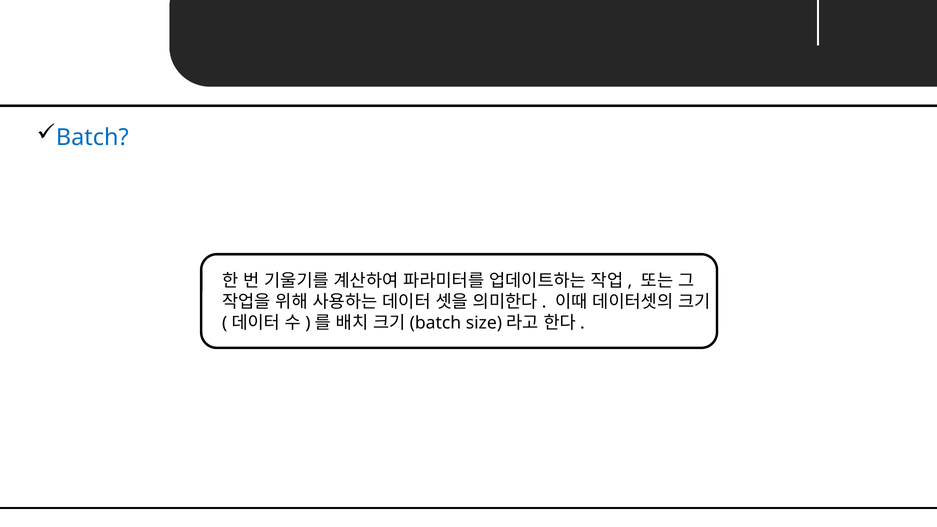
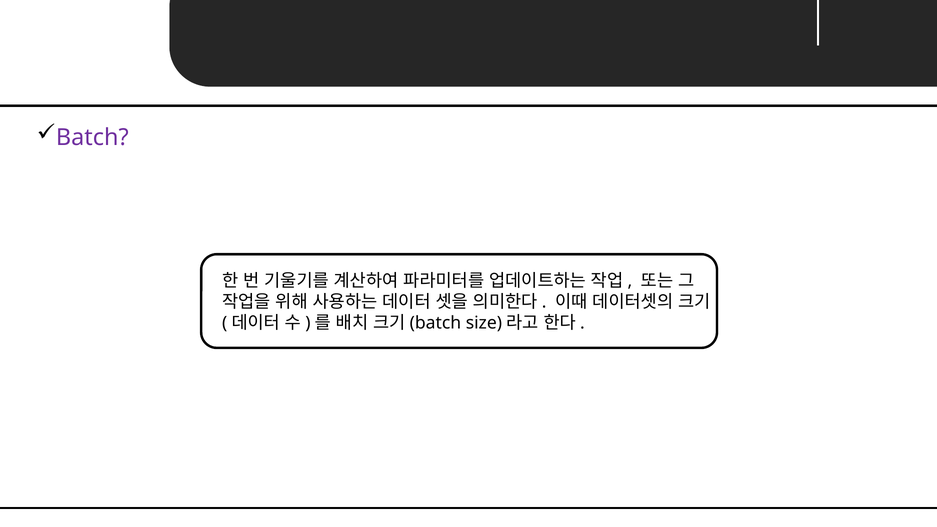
Batch colour: blue -> purple (92, 138)
